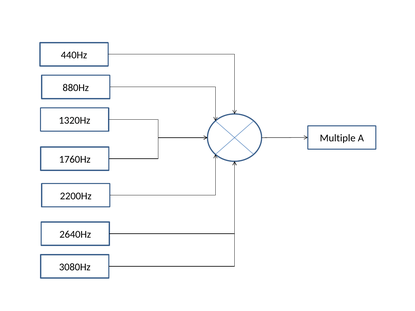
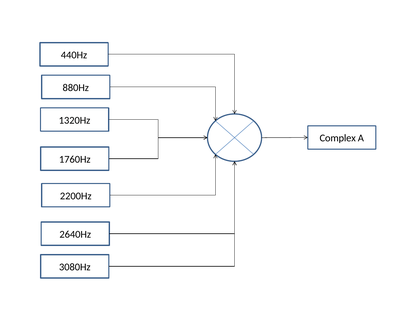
Multiple: Multiple -> Complex (338, 138)
